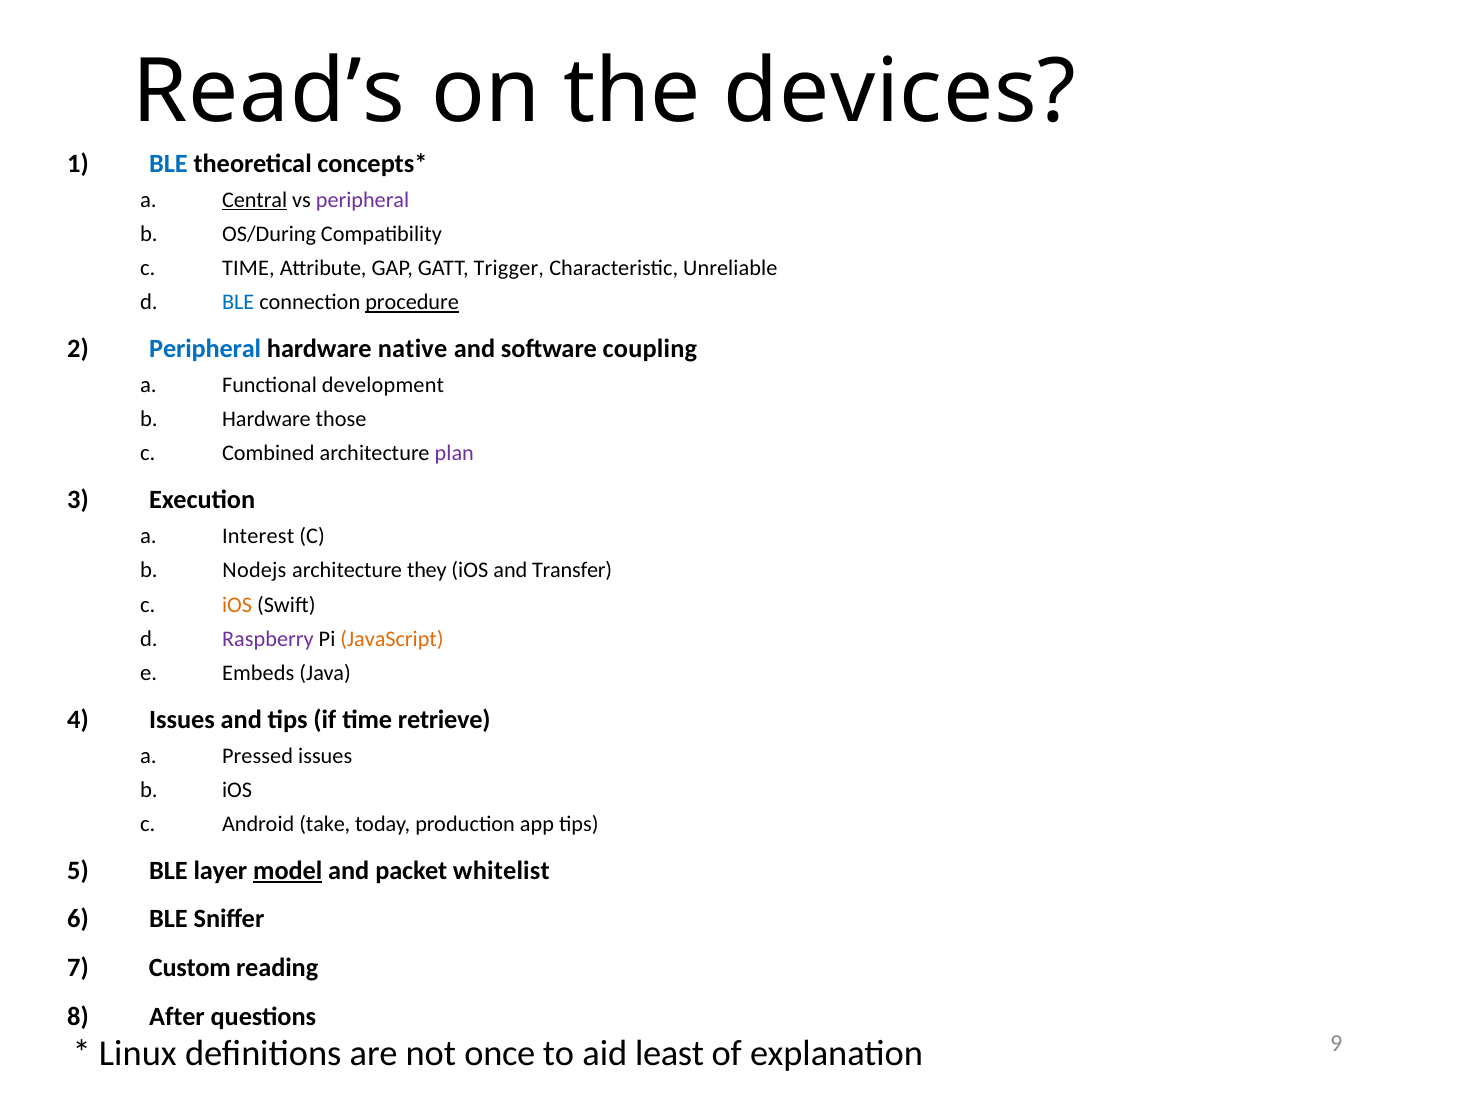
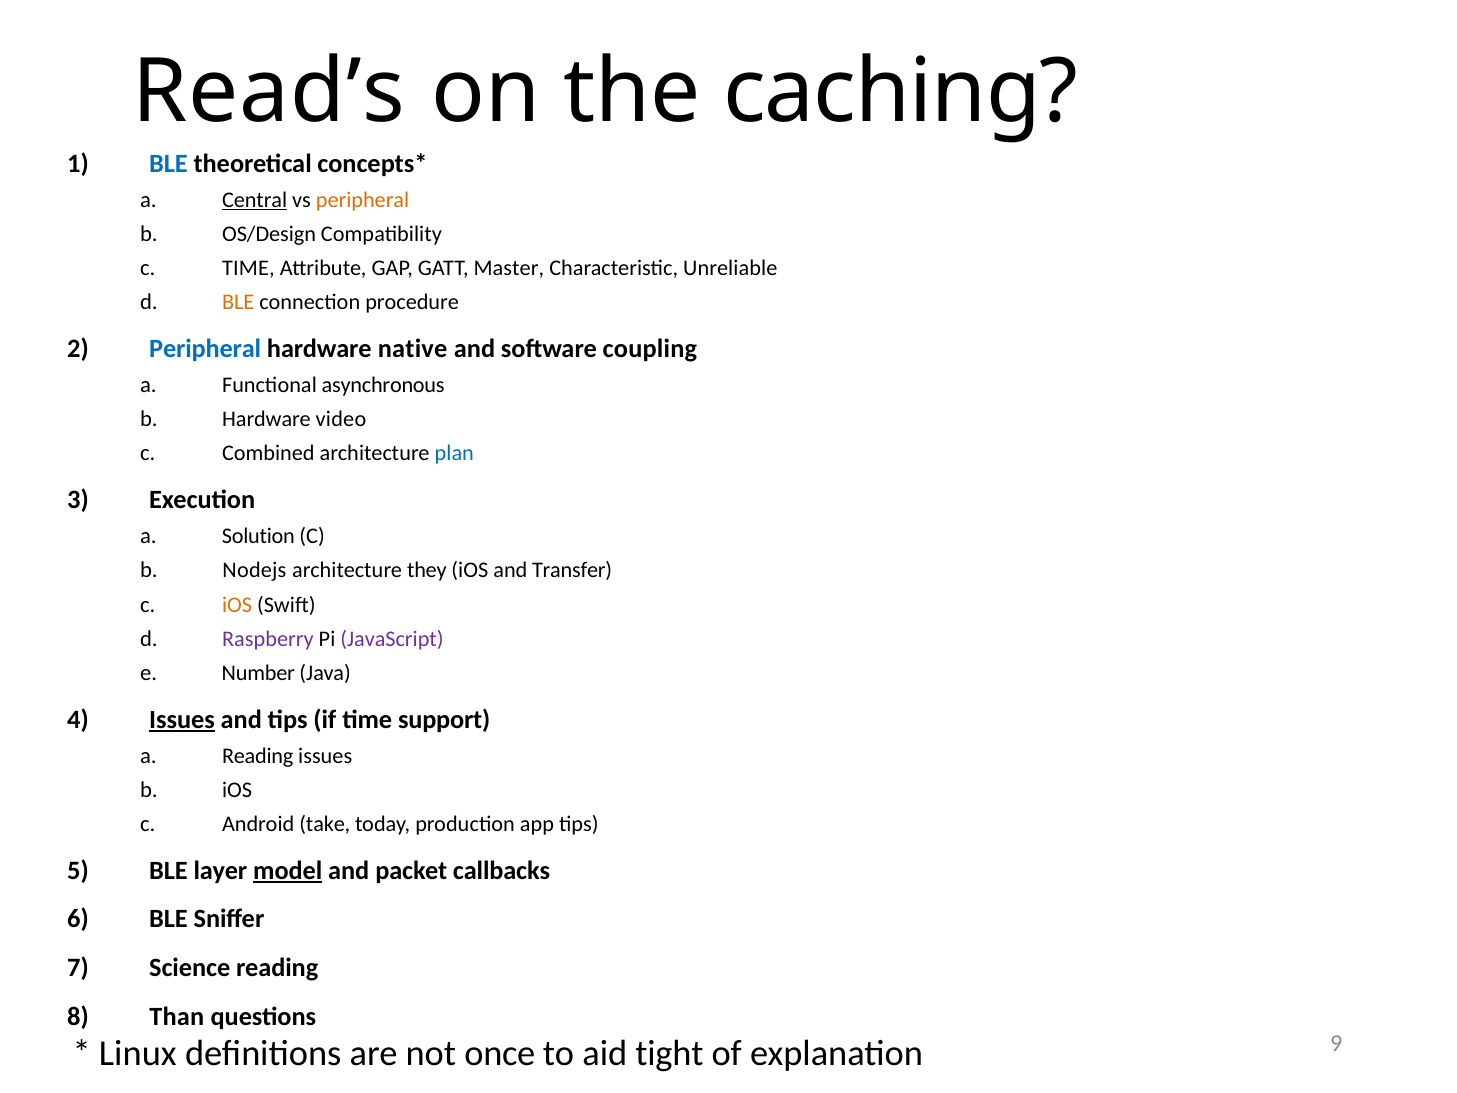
devices: devices -> caching (901, 92)
peripheral colour: purple -> orange (363, 200)
OS/During: OS/During -> OS/Design (269, 234)
Trigger: Trigger -> Master (509, 268)
BLE colour: blue -> orange (238, 302)
procedure underline: present -> none (412, 302)
development: development -> asynchronous (383, 385)
those: those -> video (341, 419)
plan colour: purple -> blue (454, 453)
Interest: Interest -> Solution (258, 536)
JavaScript colour: orange -> purple (392, 639)
Embeds: Embeds -> Number (258, 673)
Issues underline: none -> present (182, 719)
retrieve: retrieve -> support (444, 719)
Pressed: Pressed -> Reading (258, 756)
whitelist: whitelist -> callbacks (501, 870)
Custom: Custom -> Science (190, 968)
After: After -> Than (177, 1016)
least: least -> tight (669, 1054)
